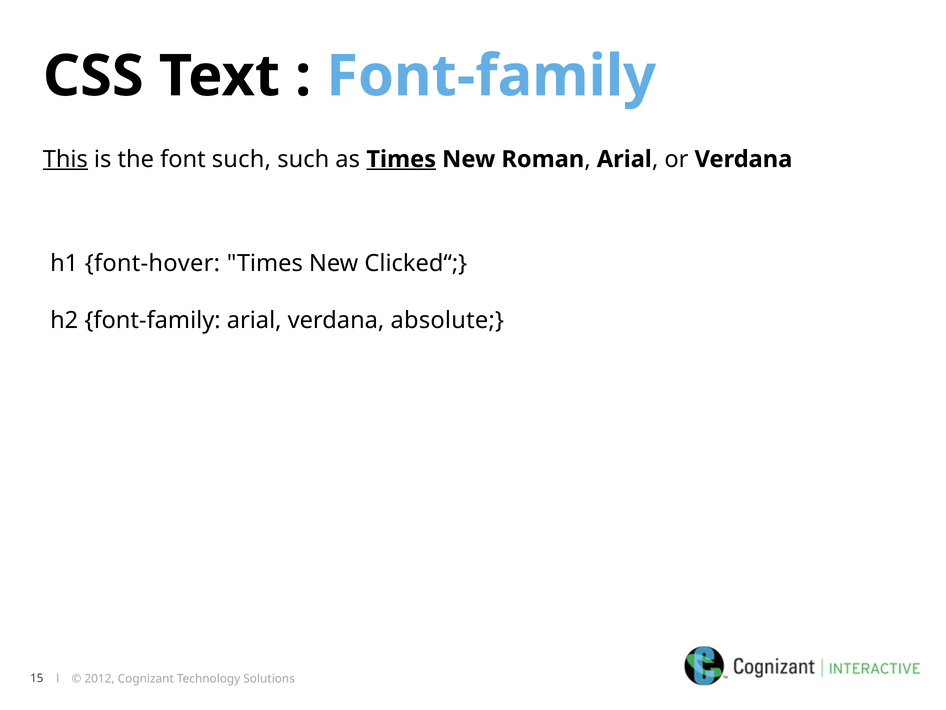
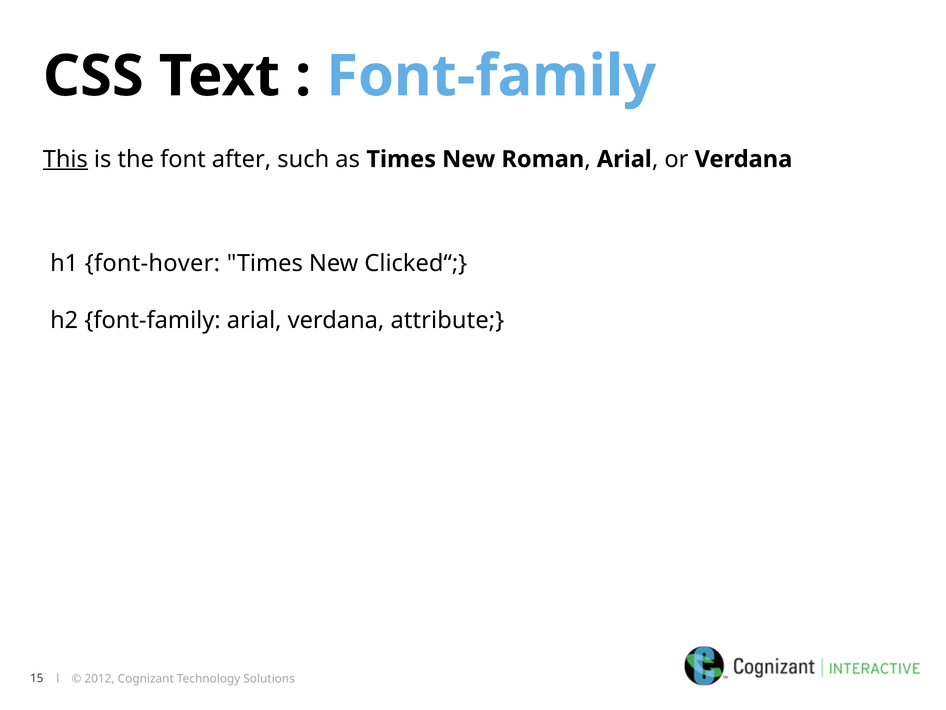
font such: such -> after (241, 159)
Times underline: present -> none (401, 159)
absolute: absolute -> attribute (447, 320)
